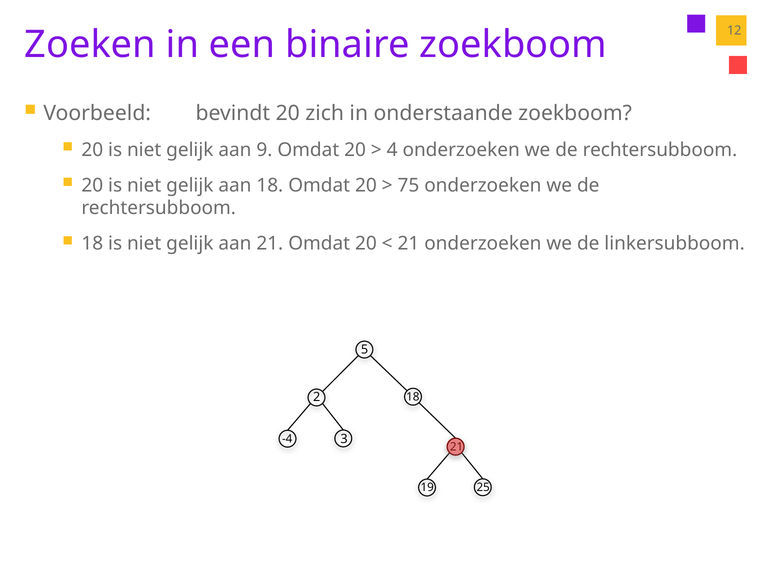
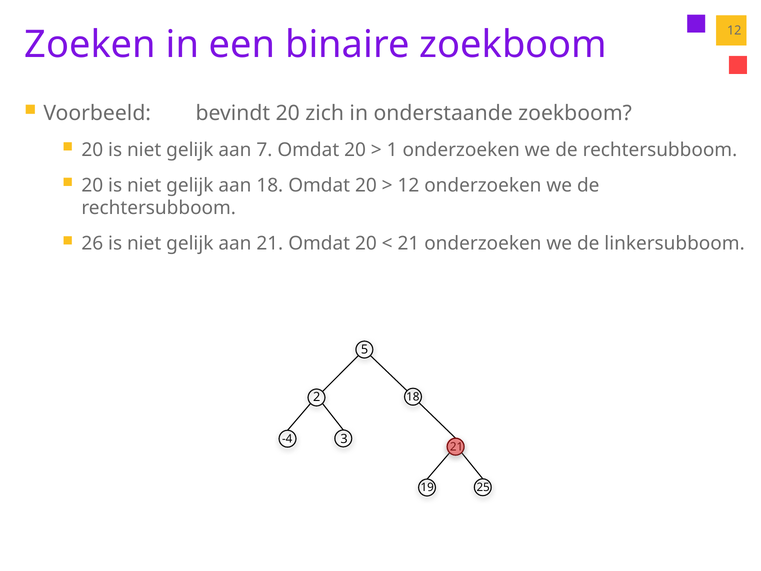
9: 9 -> 7 (264, 150)
4: 4 -> 1 (392, 150)
75: 75 -> 12 (408, 185)
18: 18 -> 26 (92, 244)
